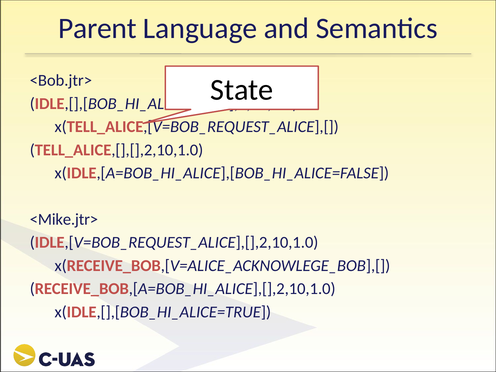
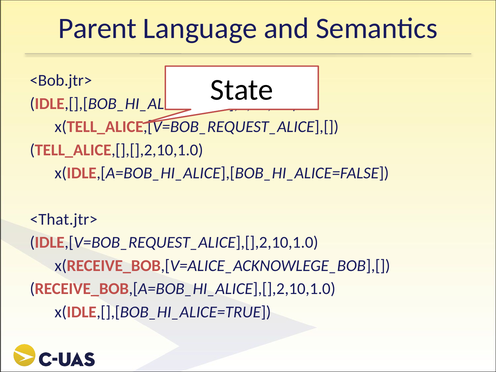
<Mike.jtr>: <Mike.jtr> -> <That.jtr> (64, 219)
